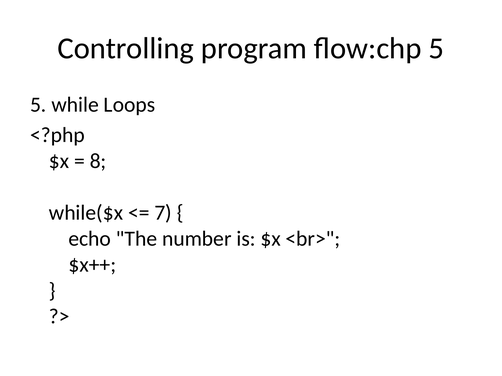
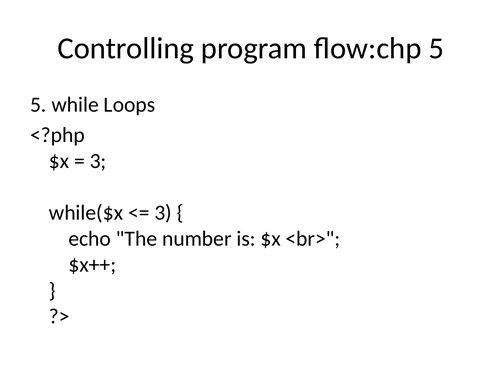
8: 8 -> 3 (98, 161)
7: 7 -> 3 (163, 213)
